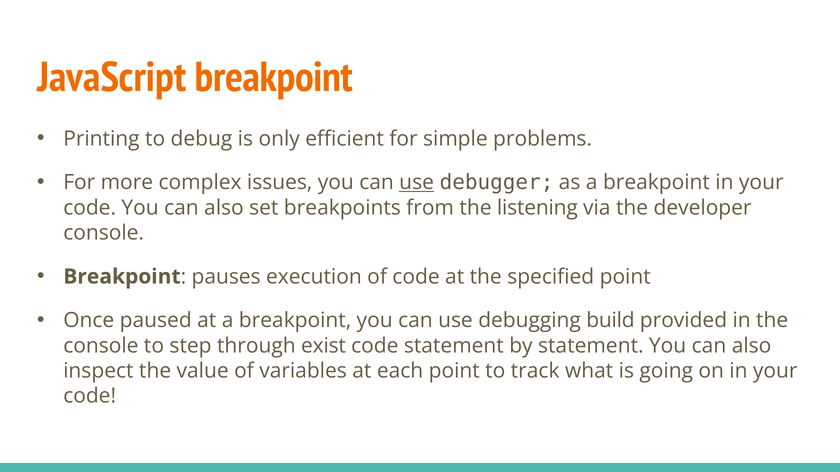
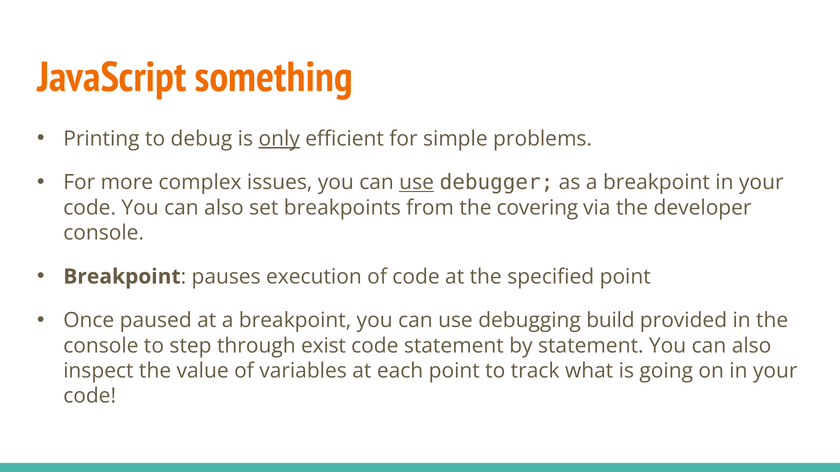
JavaScript breakpoint: breakpoint -> something (274, 77)
only underline: none -> present (279, 139)
listening: listening -> covering (537, 208)
